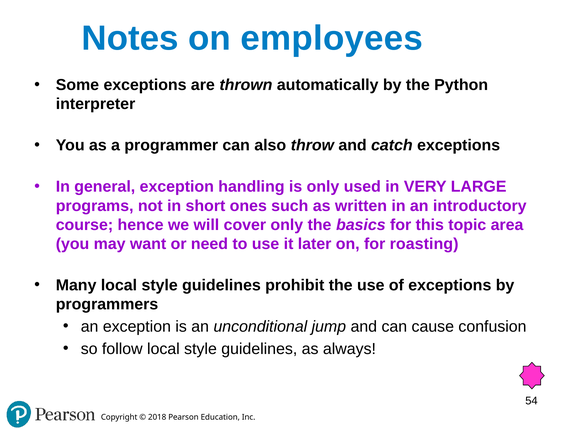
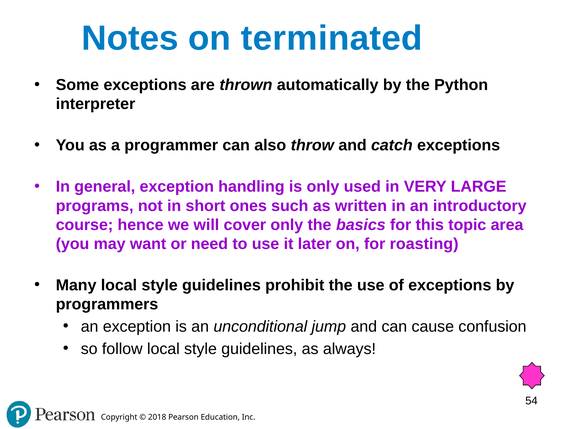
employees: employees -> terminated (332, 38)
